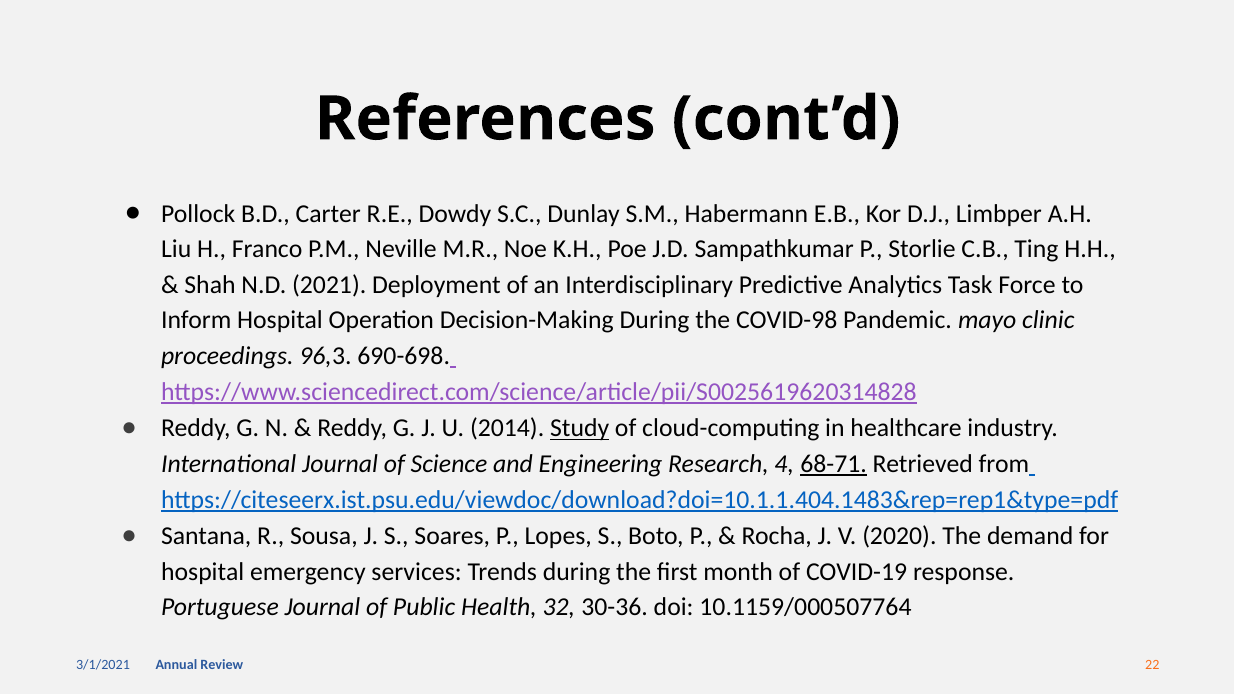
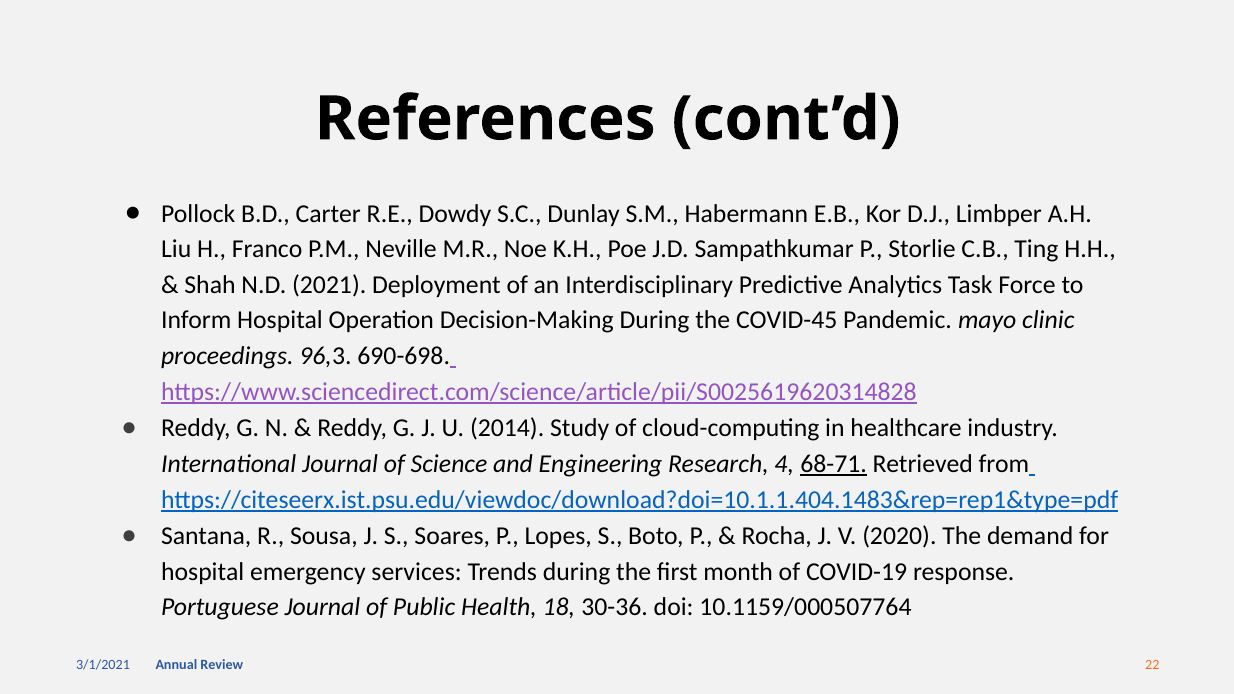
COVID-98: COVID-98 -> COVID-45 (787, 320)
Study underline: present -> none (580, 428)
32: 32 -> 18 (559, 607)
